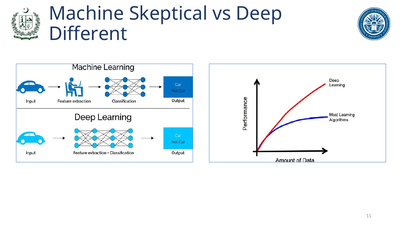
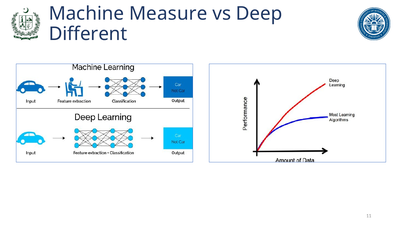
Skeptical: Skeptical -> Measure (168, 14)
